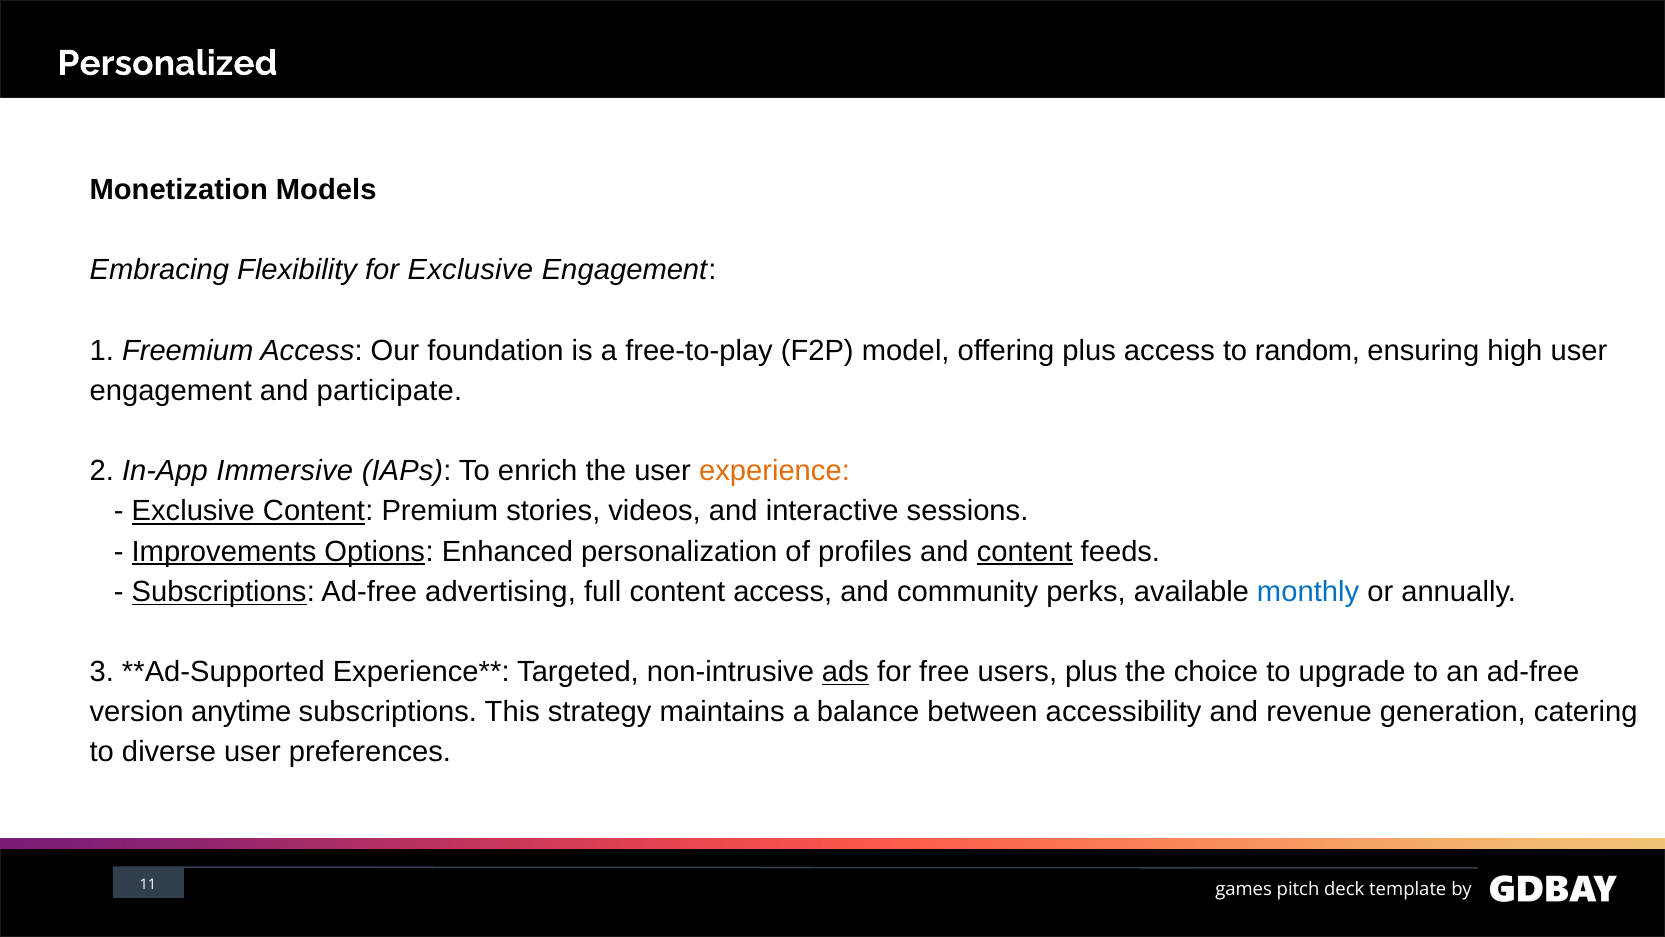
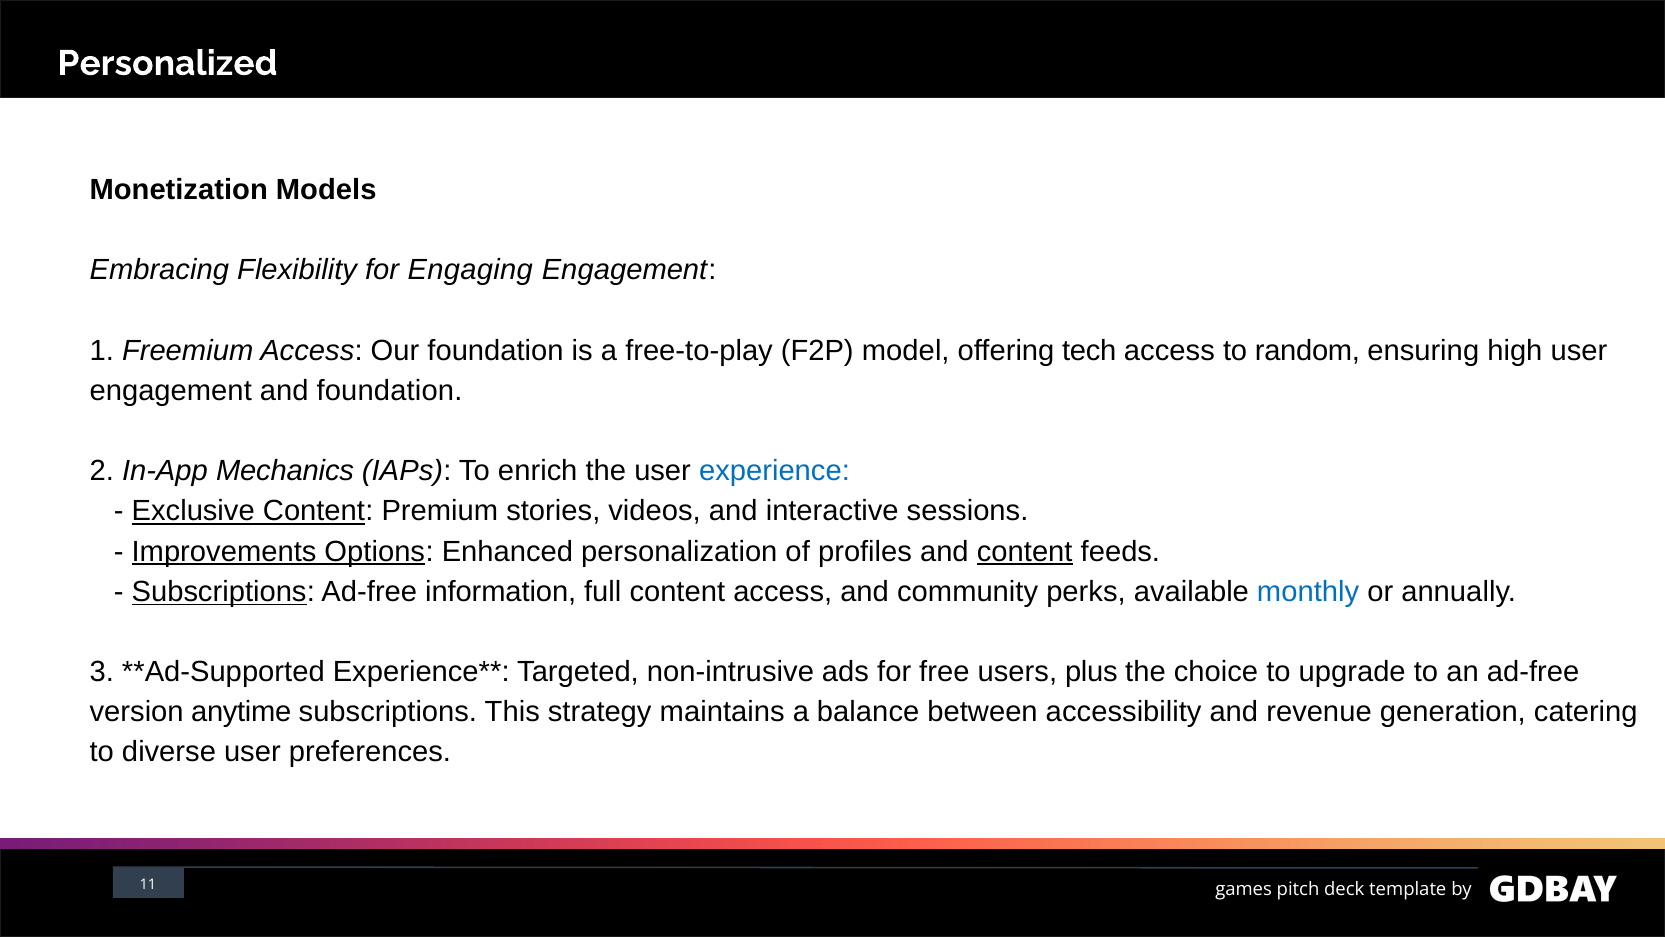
for Exclusive: Exclusive -> Engaging (470, 270)
offering plus: plus -> tech (1089, 350)
and participate: participate -> foundation (389, 390)
Immersive: Immersive -> Mechanics (285, 471)
experience colour: orange -> blue (774, 471)
advertising: advertising -> information (501, 591)
ads underline: present -> none (845, 672)
